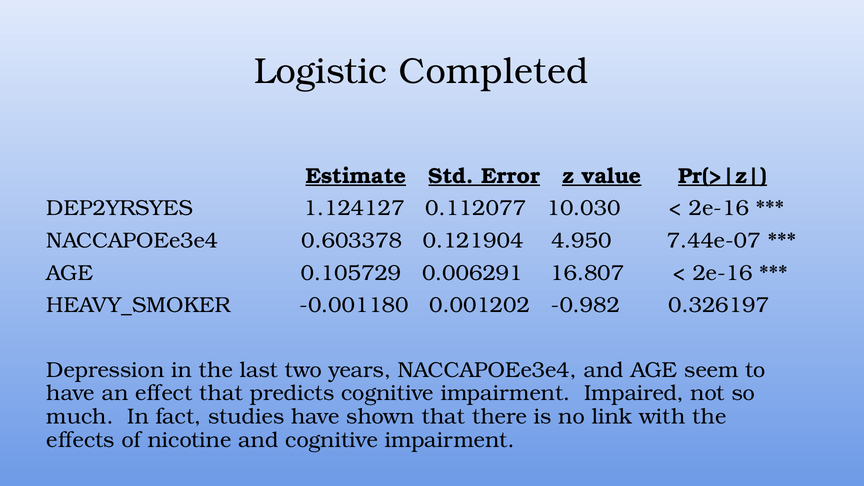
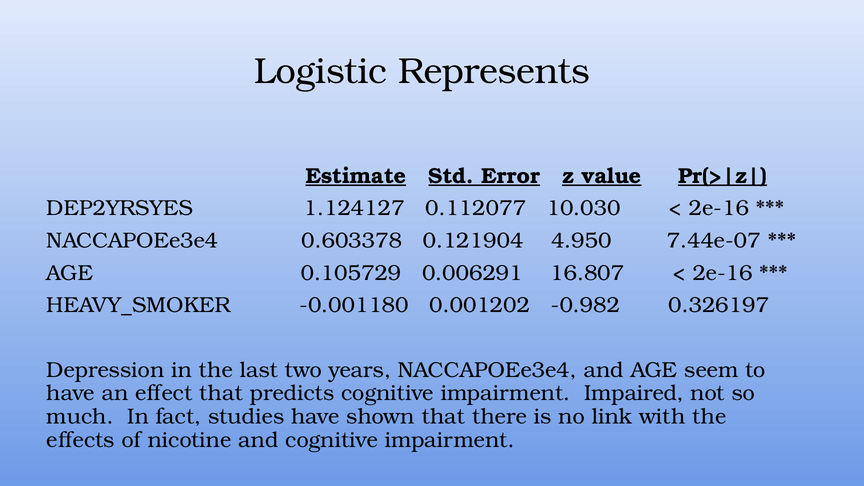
Completed: Completed -> Represents (494, 71)
